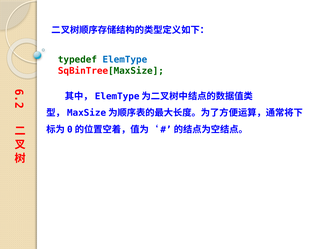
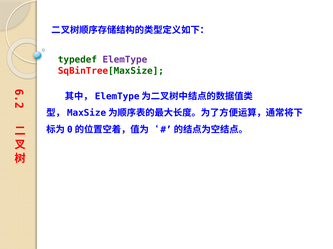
ElemType colour: blue -> purple (125, 60)
